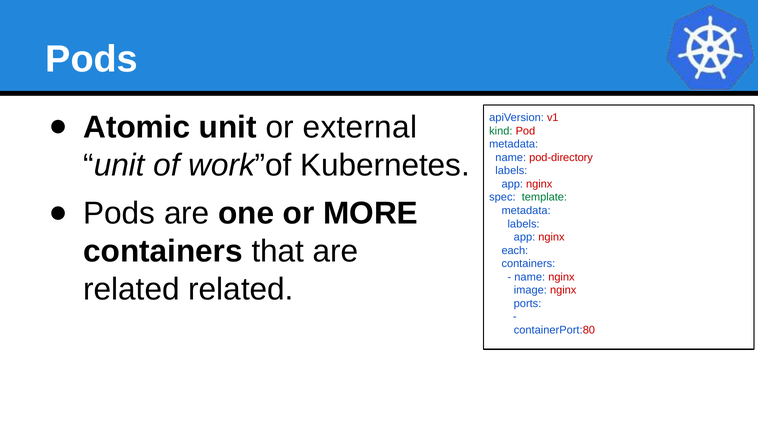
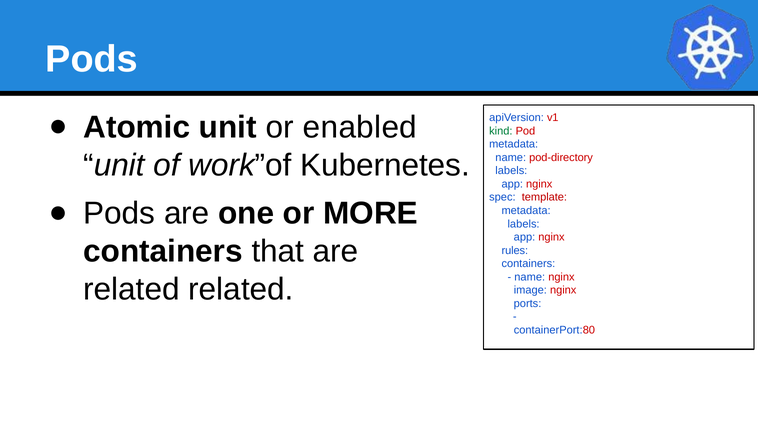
external: external -> enabled (360, 127)
template colour: green -> red (544, 198)
each: each -> rules (515, 251)
